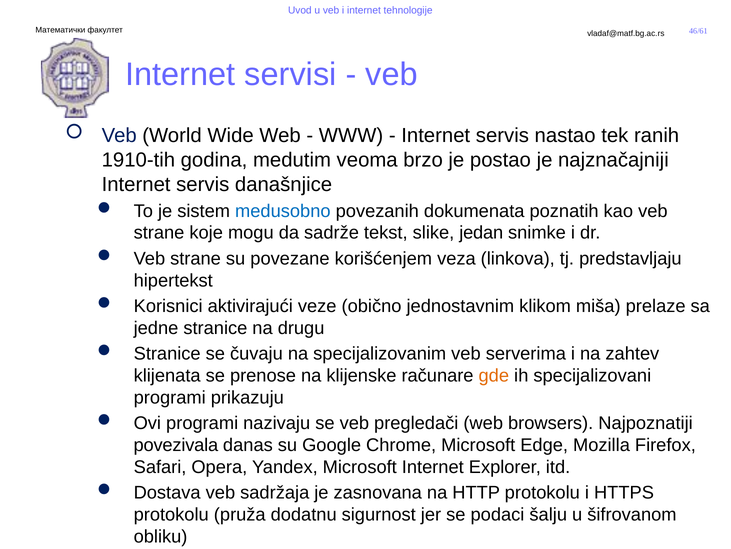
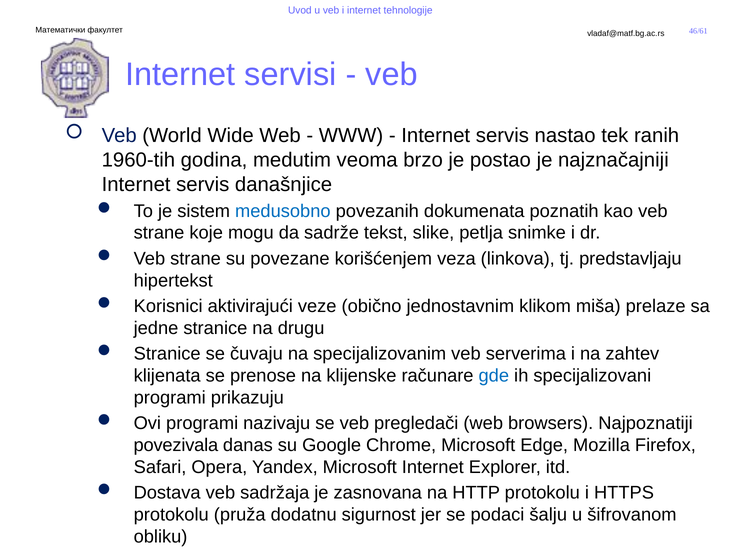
1910-tih: 1910-tih -> 1960-tih (138, 160)
jedan: jedan -> petlja (481, 233)
gde colour: orange -> blue (494, 375)
